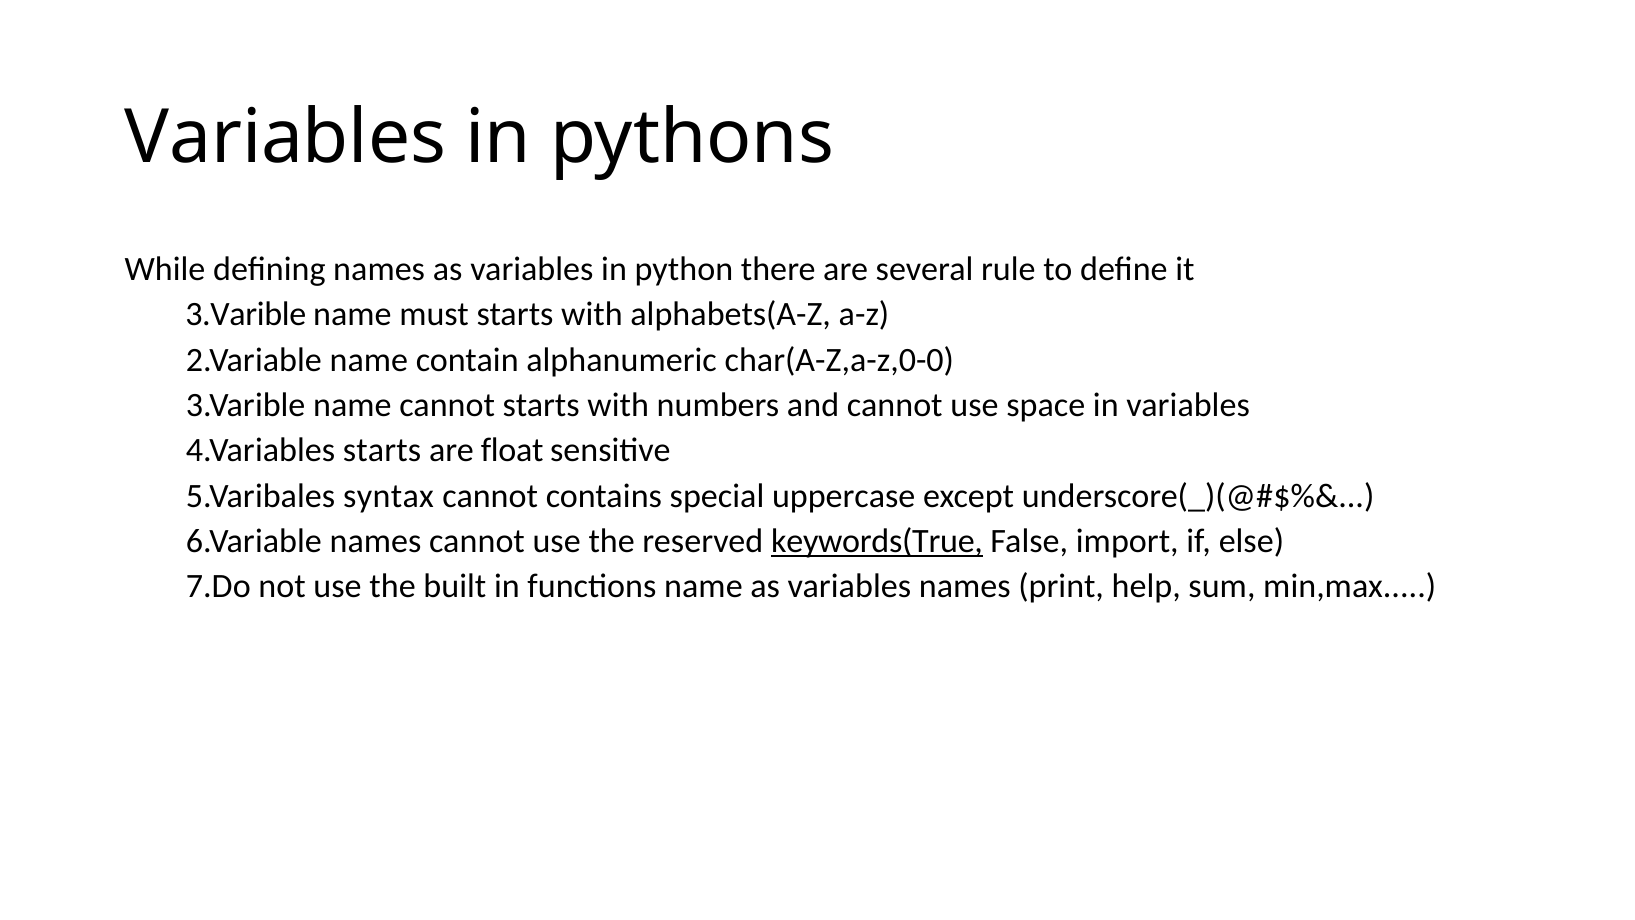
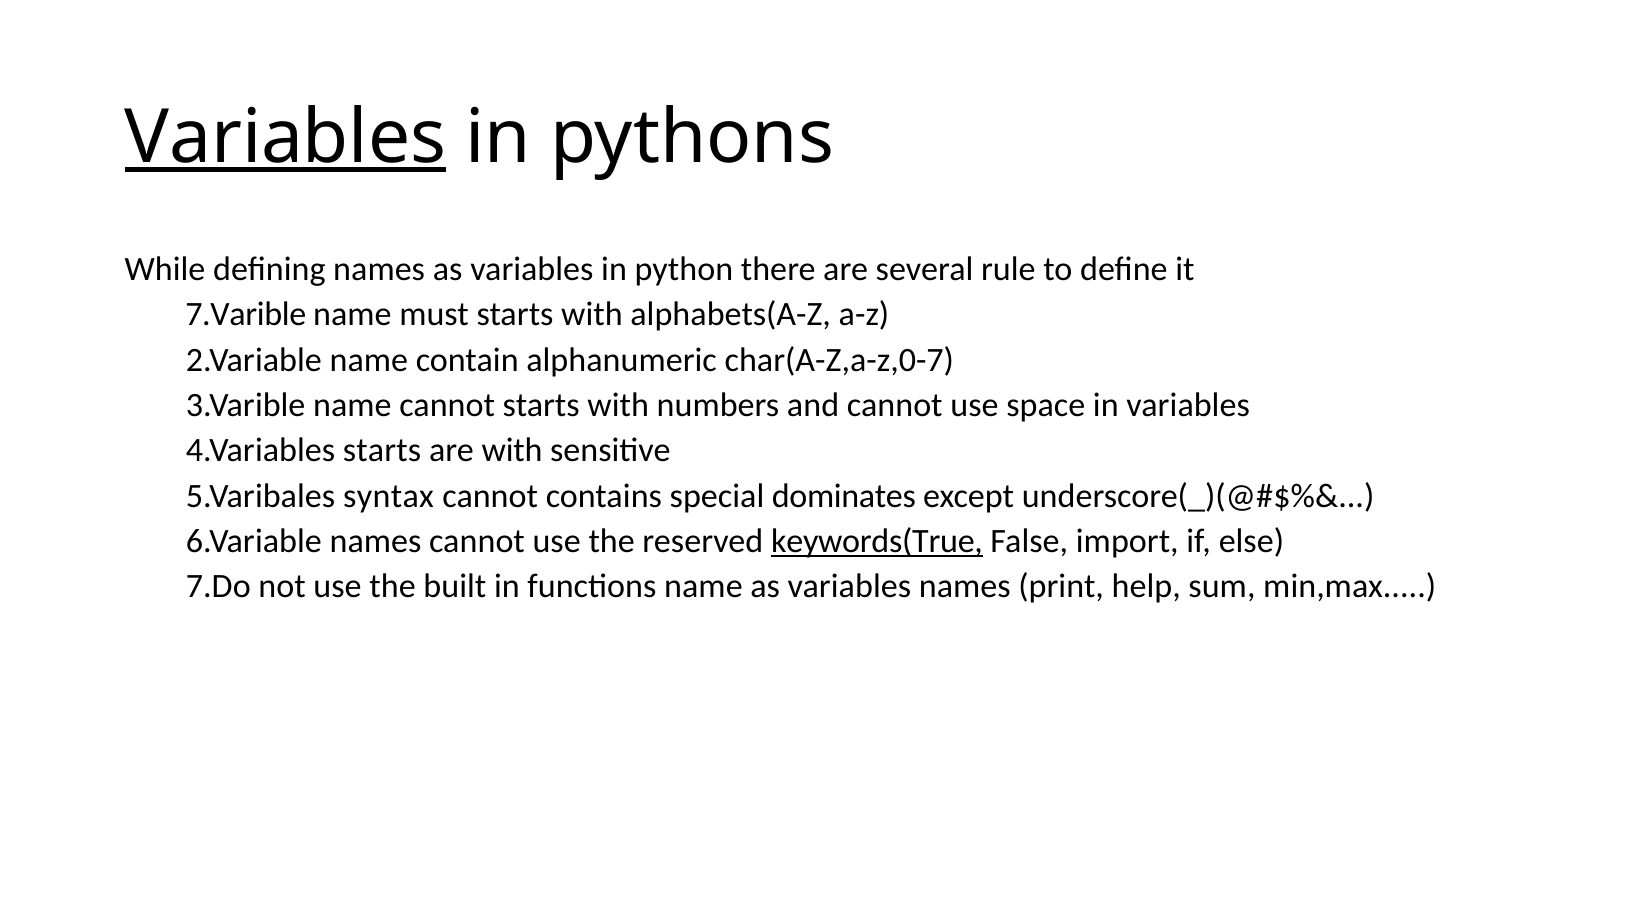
Variables underline: none -> present (285, 137)
3.Varible: 3.Varible -> 7.Varible (246, 315)
char(A-Z,a-z,0-0: char(A-Z,a-z,0-0 -> char(A-Z,a-z,0-7 (839, 360)
are float: float -> with (512, 451)
uppercase: uppercase -> dominates (844, 496)
